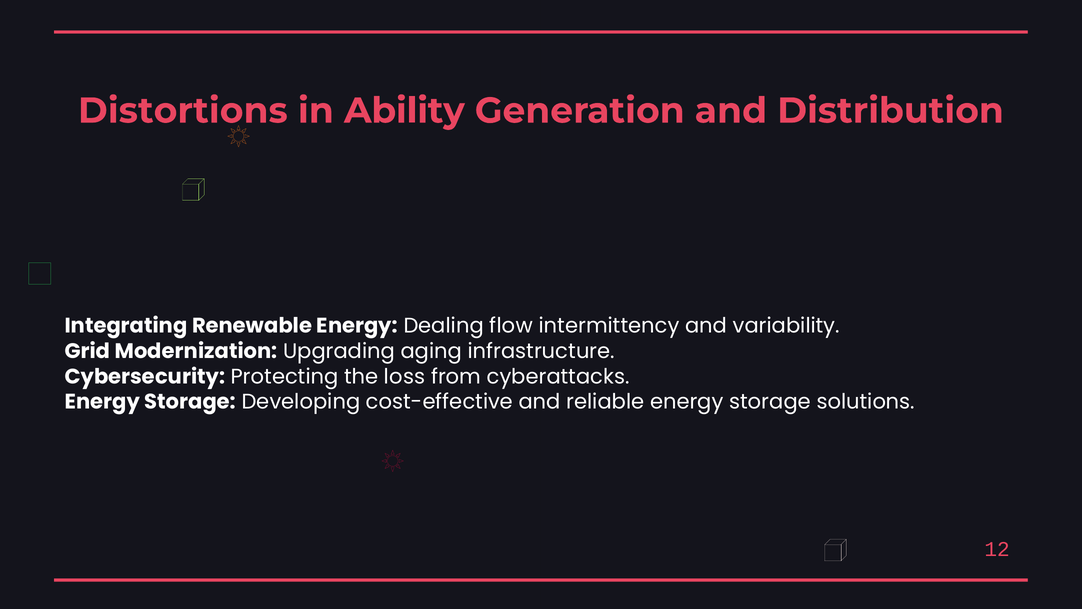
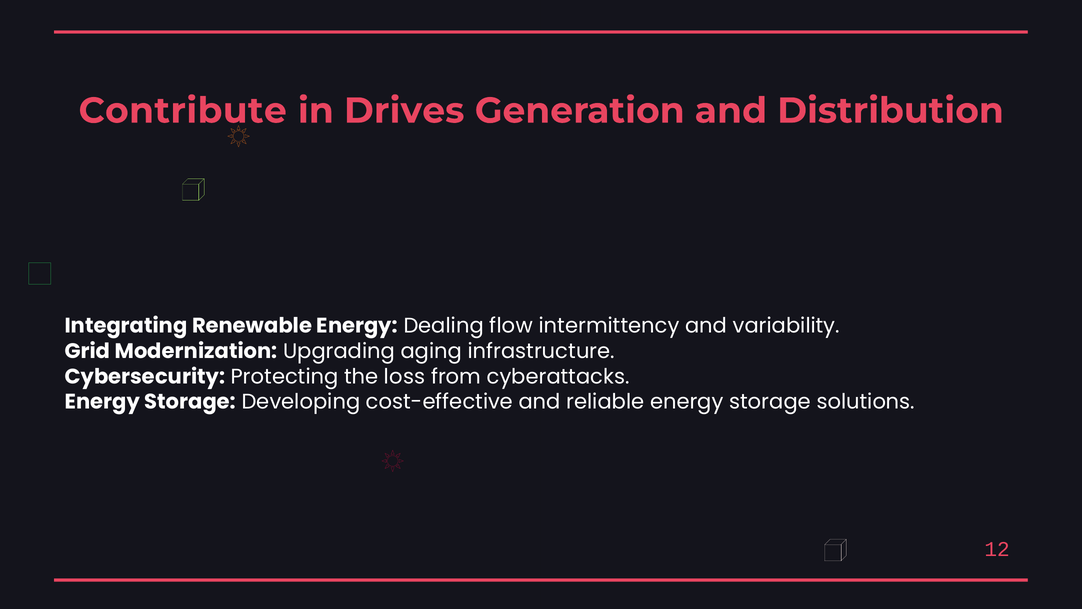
Distortions: Distortions -> Contribute (183, 111)
Ability: Ability -> Drives (404, 111)
